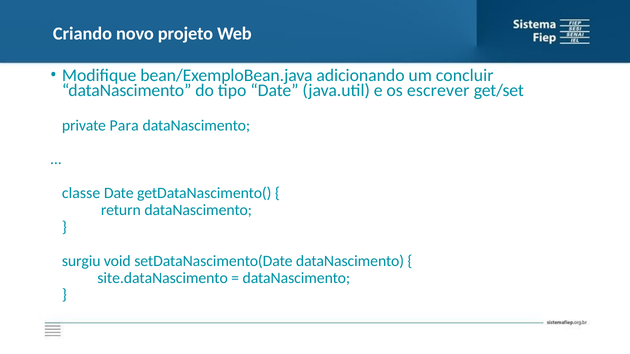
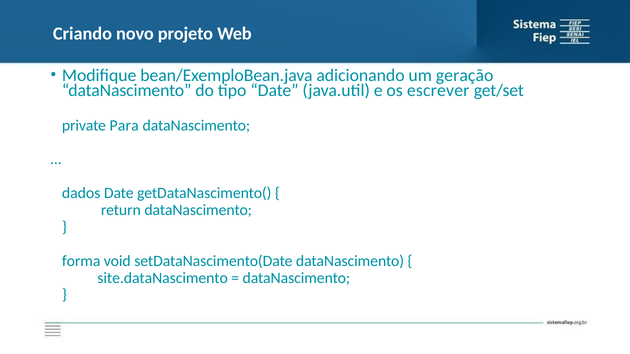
concluir: concluir -> geração (465, 76)
classe: classe -> dados (81, 193)
surgiu: surgiu -> forma (81, 261)
